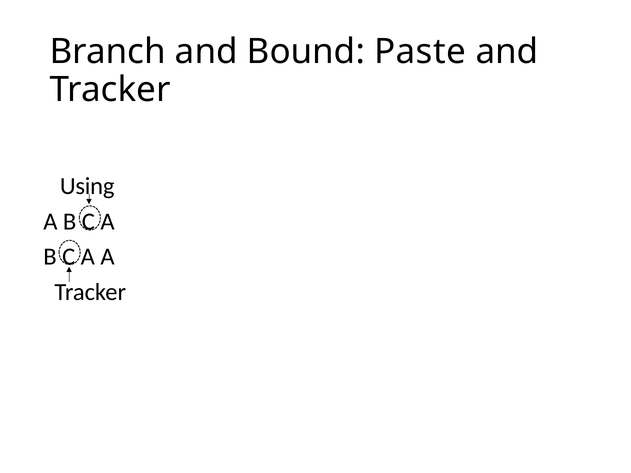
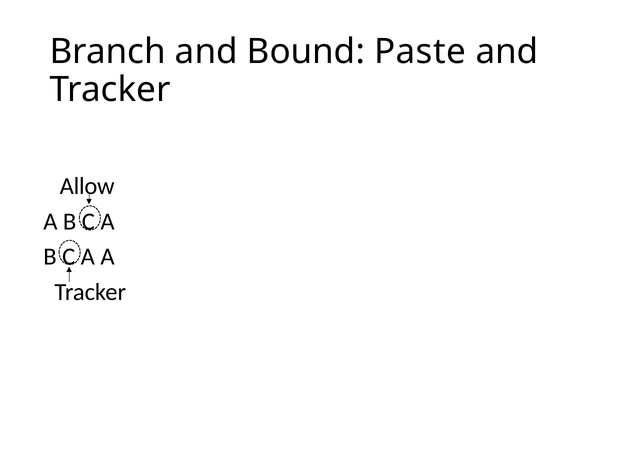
Using: Using -> Allow (87, 186)
